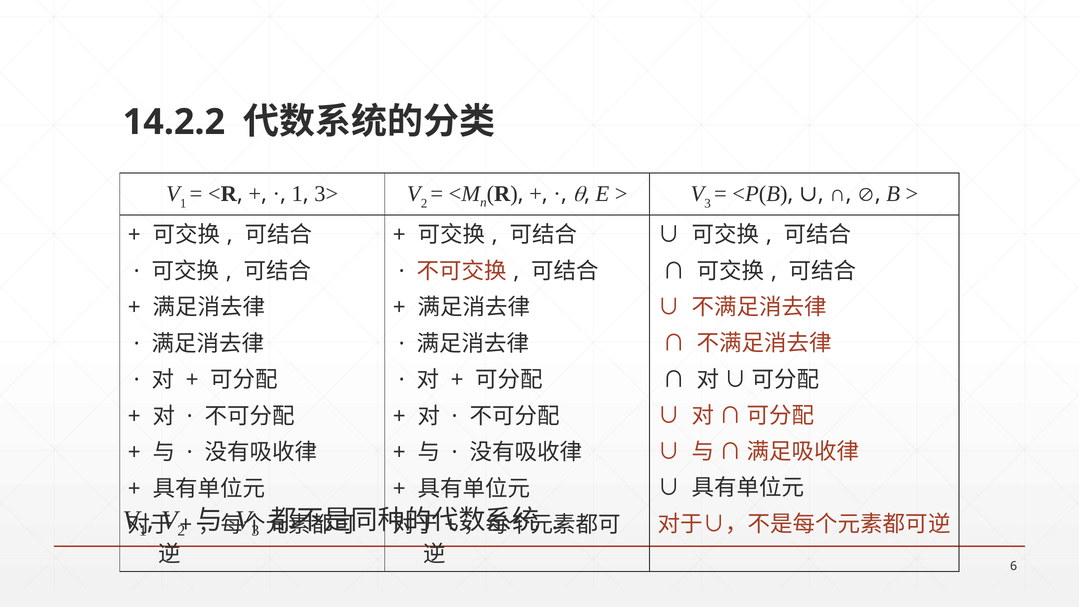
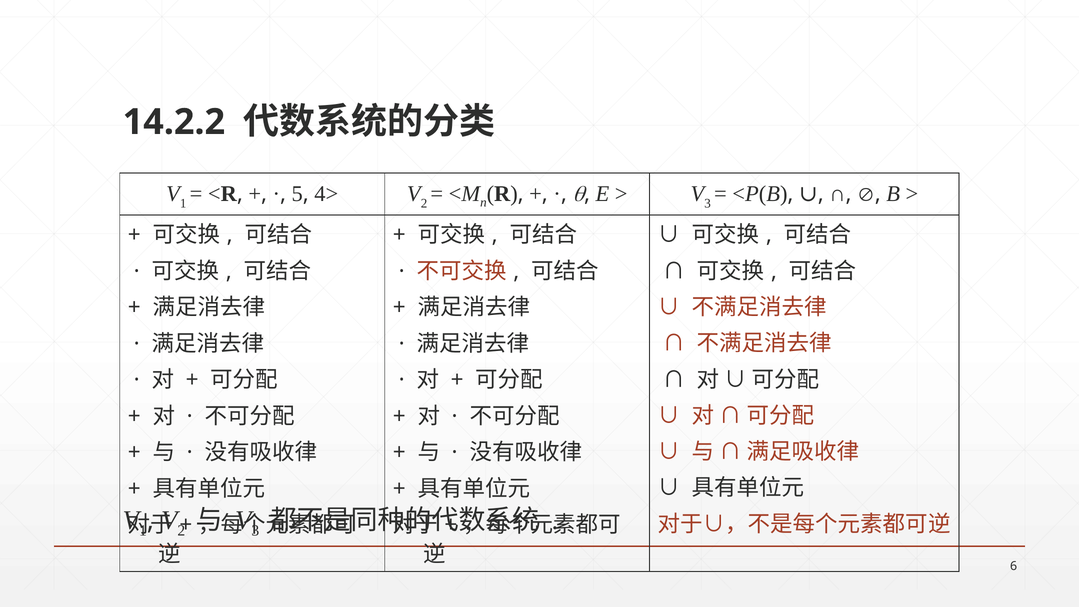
1: 1 -> 5 (297, 194)
3>: 3> -> 4> (326, 194)
